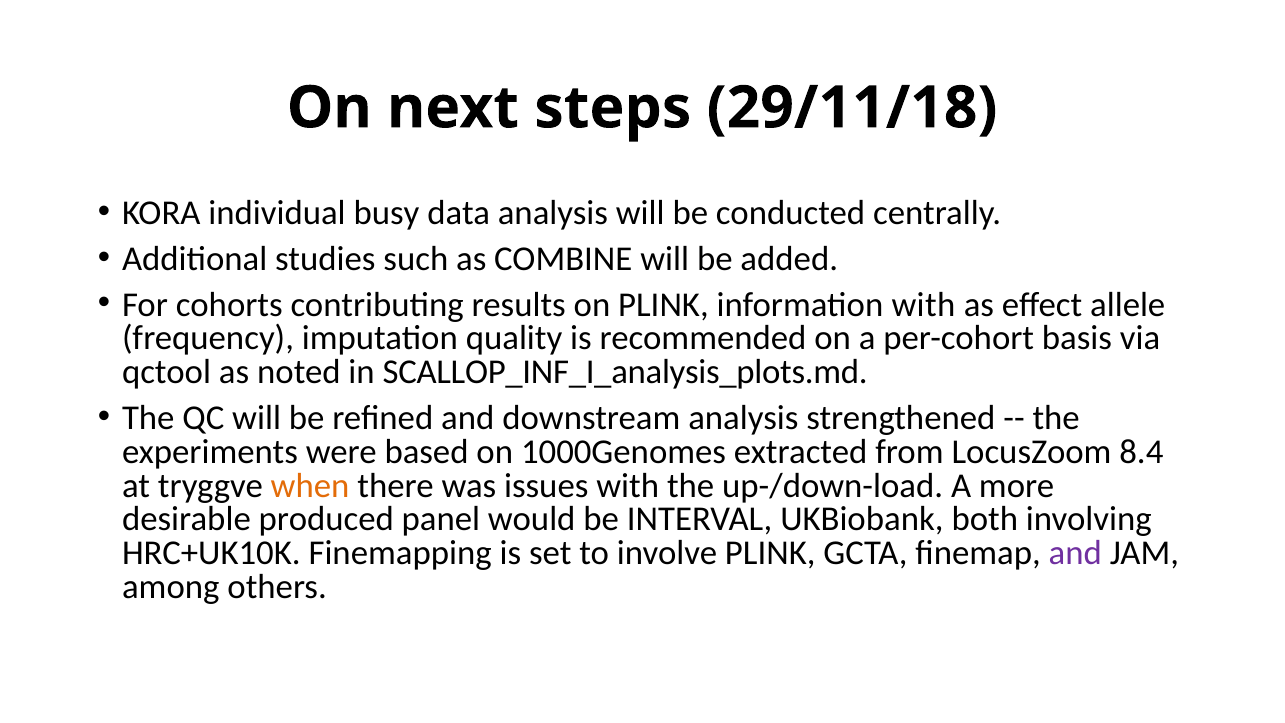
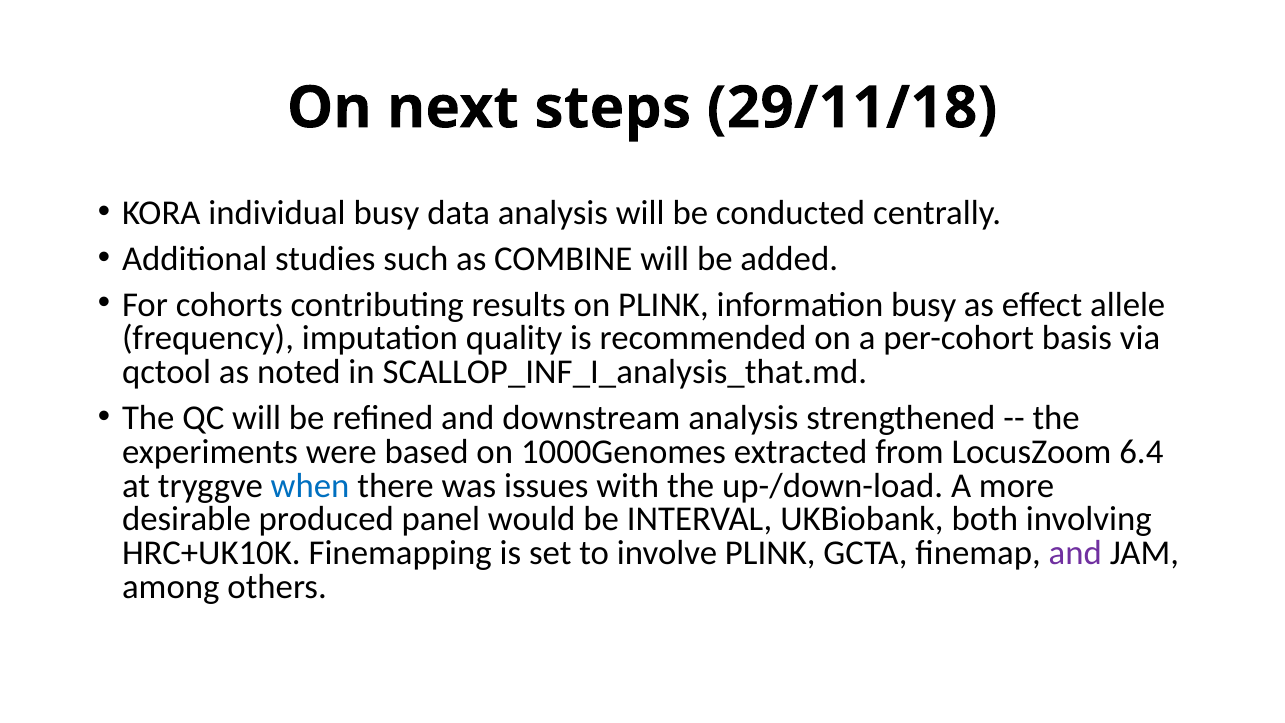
information with: with -> busy (924, 304)
SCALLOP_INF_I_analysis_plots.md: SCALLOP_INF_I_analysis_plots.md -> SCALLOP_INF_I_analysis_that.md (625, 372)
8.4: 8.4 -> 6.4 (1141, 452)
when colour: orange -> blue (310, 486)
